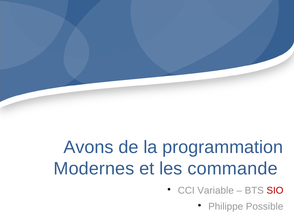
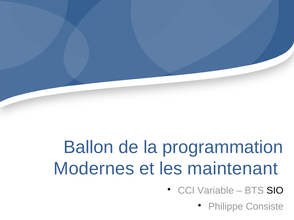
Avons: Avons -> Ballon (89, 147)
commande: commande -> maintenant (233, 169)
SIO colour: red -> black (275, 191)
Possible: Possible -> Consiste (265, 207)
